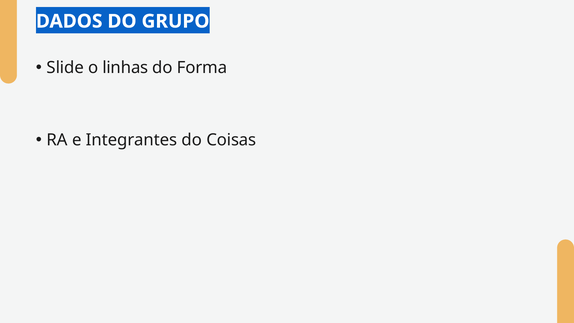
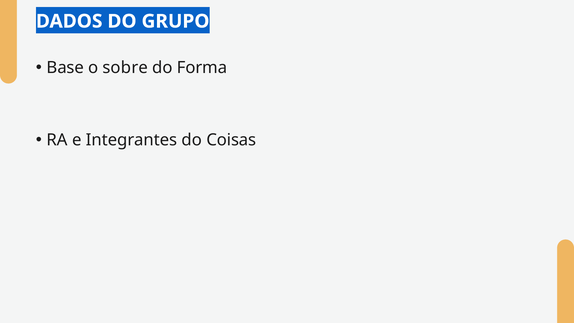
Slide: Slide -> Base (65, 68)
linhas: linhas -> sobre (125, 68)
